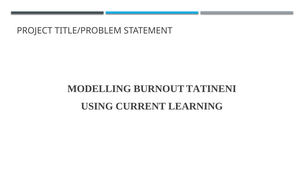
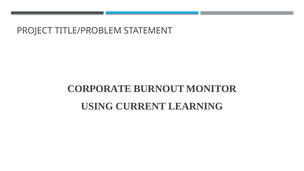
MODELLING: MODELLING -> CORPORATE (99, 89)
TATINENI: TATINENI -> MONITOR (211, 89)
